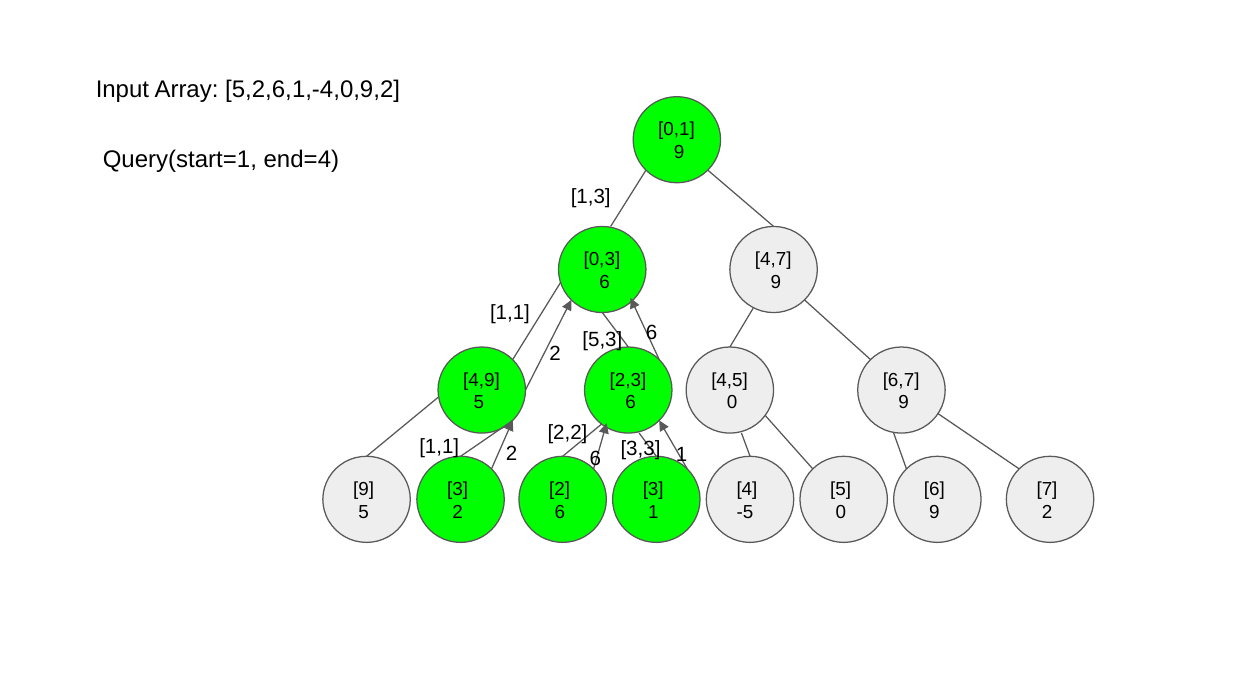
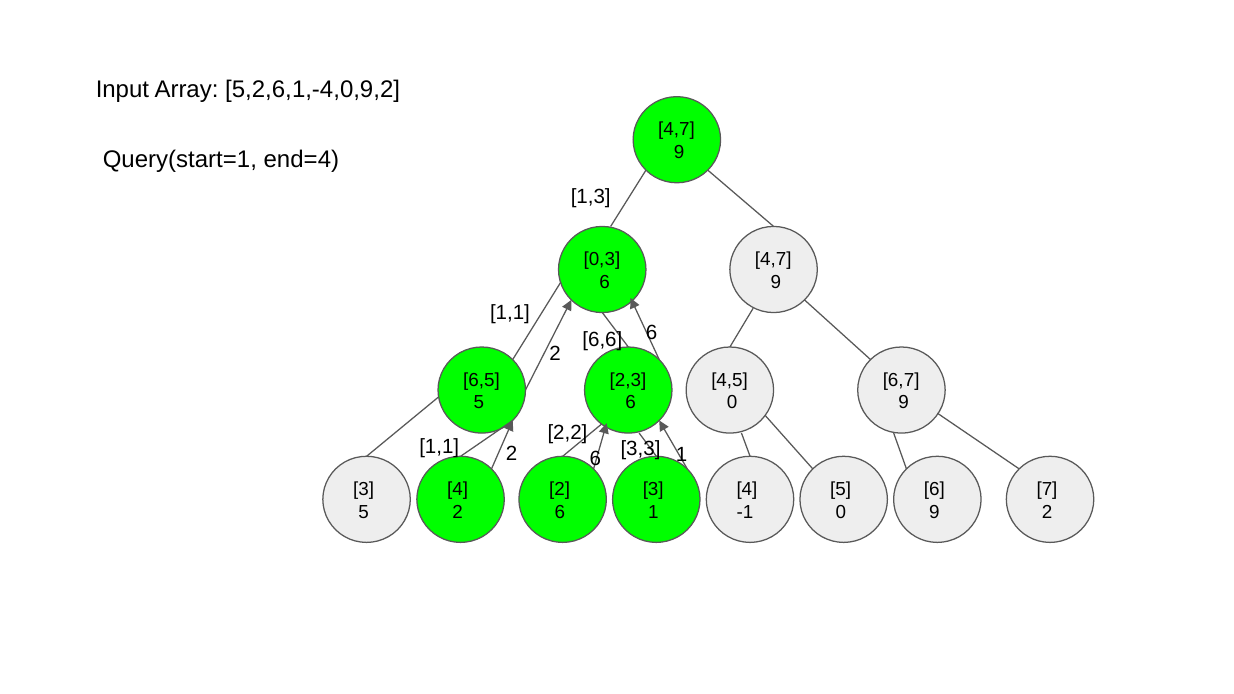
0,1: 0,1 -> 4,7 (677, 130)
5,3: 5,3 -> 6,6 (602, 340)
4,9: 4,9 -> 6,5 (481, 380)
9: 9 -> 3 (364, 489)
3: 3 -> 4 (458, 489)
-5: -5 -> -1 (745, 512)
